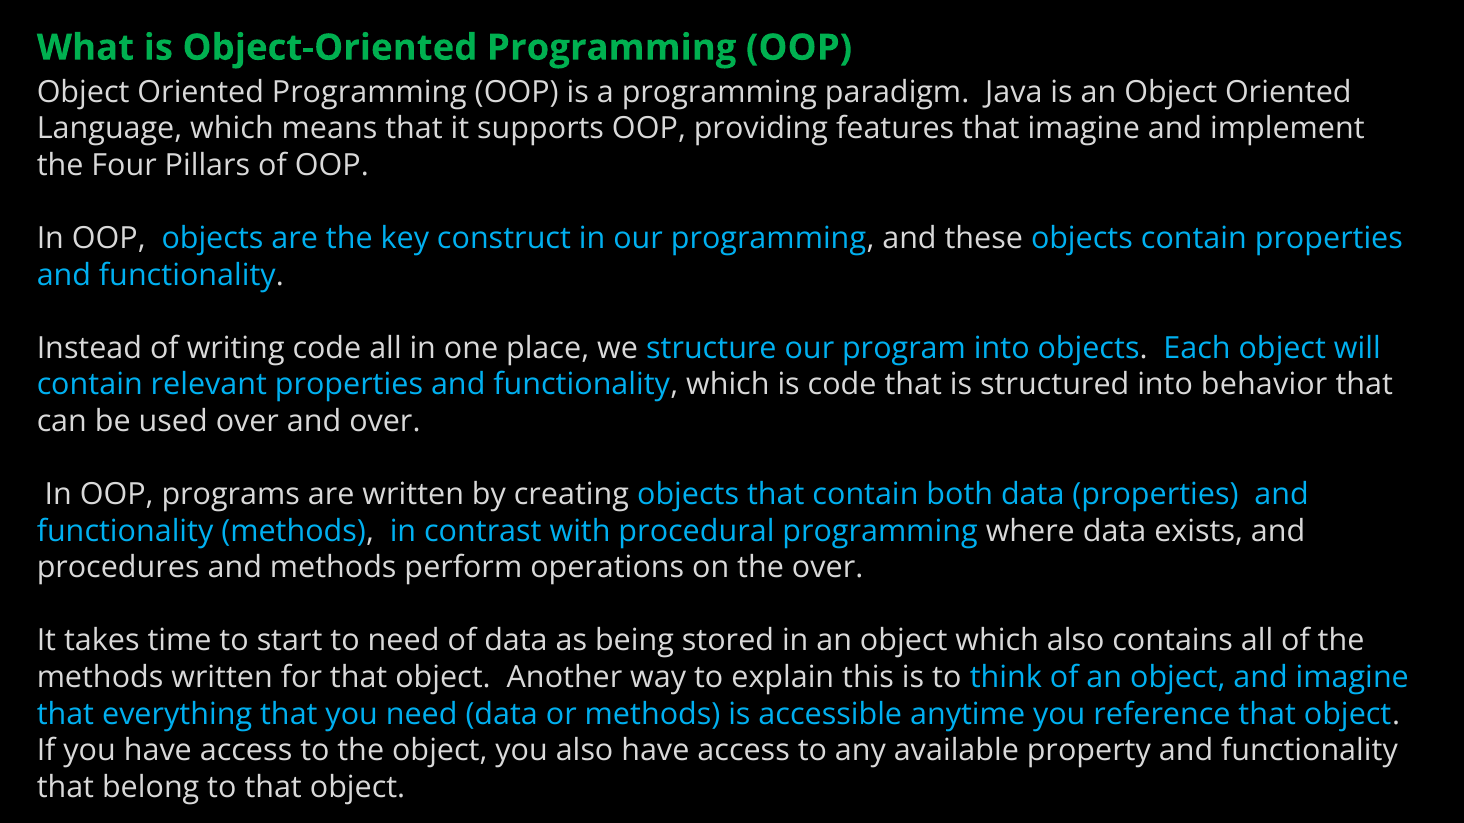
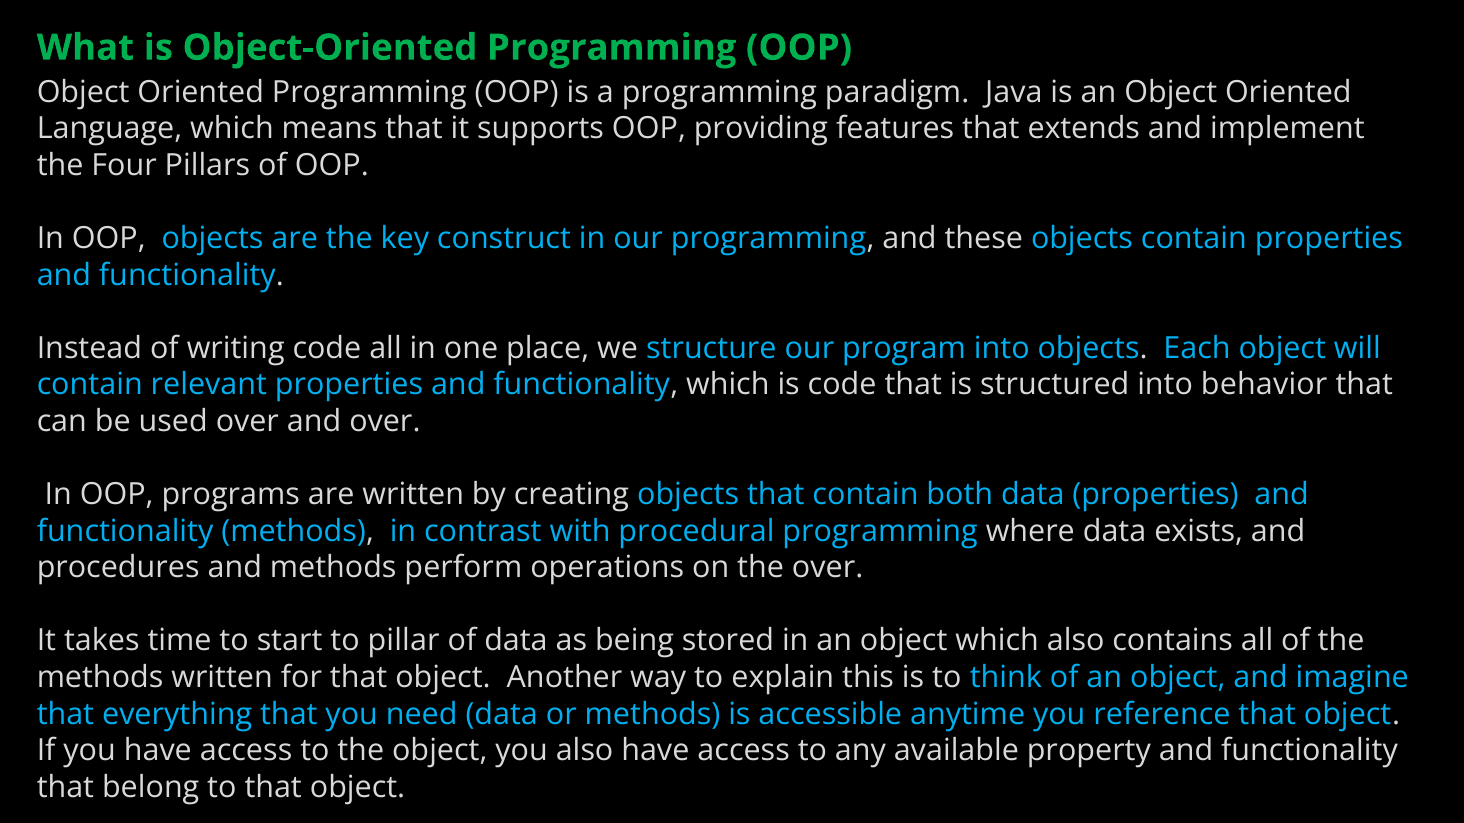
that imagine: imagine -> extends (1084, 129)
to need: need -> pillar (404, 641)
